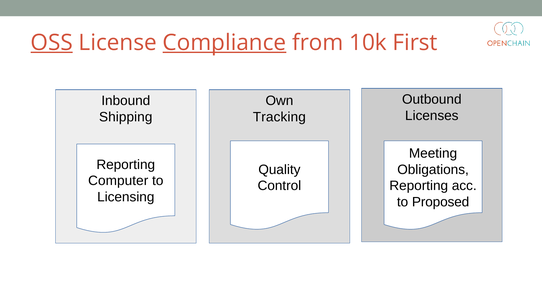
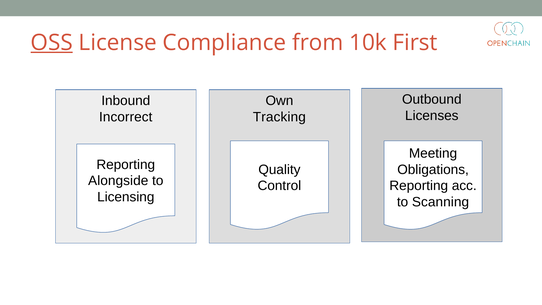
Compliance underline: present -> none (224, 43)
Shipping: Shipping -> Incorrect (126, 117)
Computer: Computer -> Alongside (118, 181)
Proposed: Proposed -> Scanning (441, 202)
